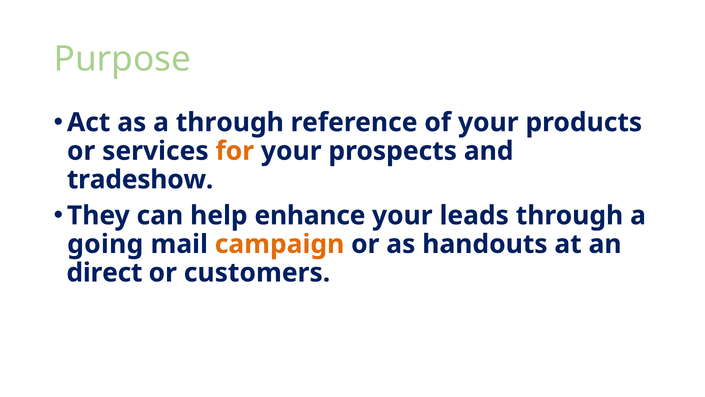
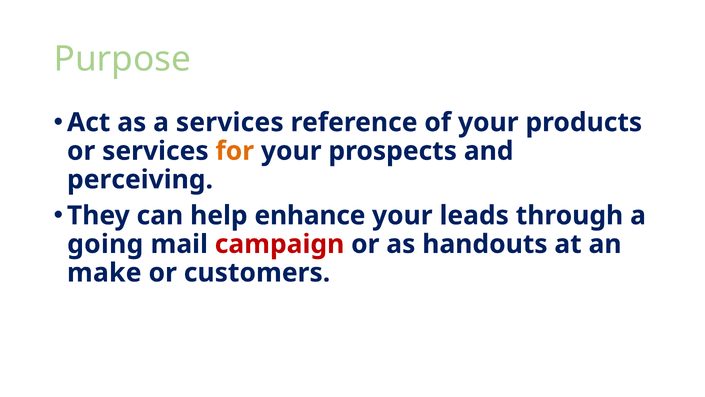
a through: through -> services (230, 122)
tradeshow: tradeshow -> perceiving (140, 179)
campaign colour: orange -> red (280, 244)
direct: direct -> make (104, 272)
